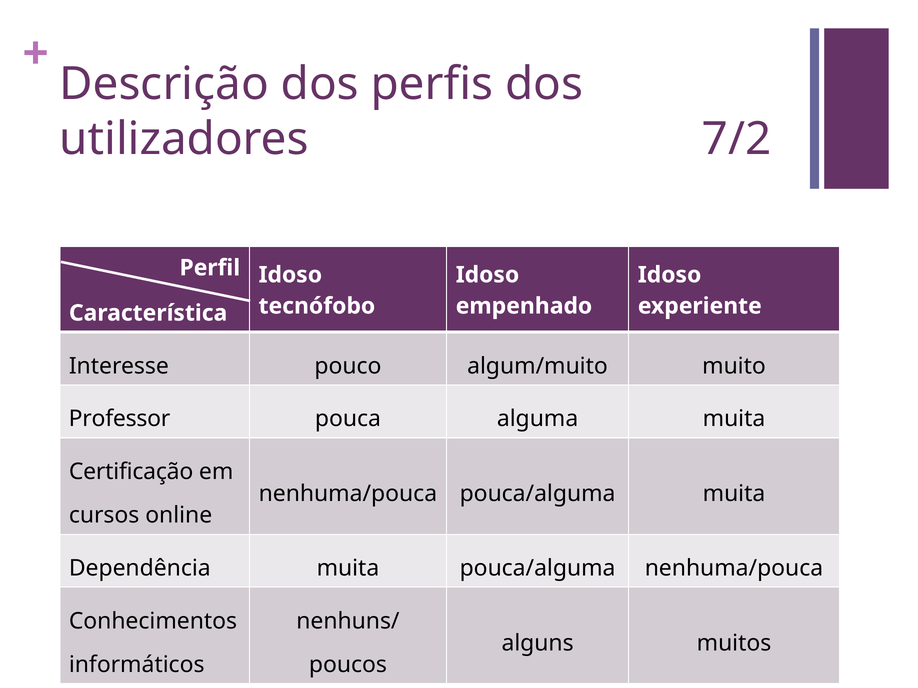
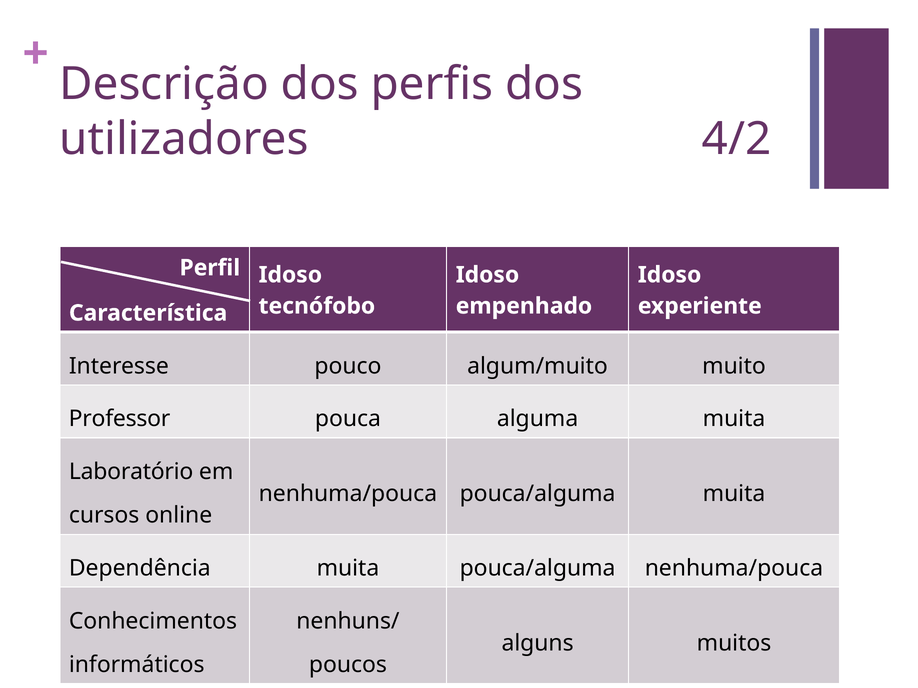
7/2: 7/2 -> 4/2 (737, 139)
Certificação: Certificação -> Laboratório (131, 472)
